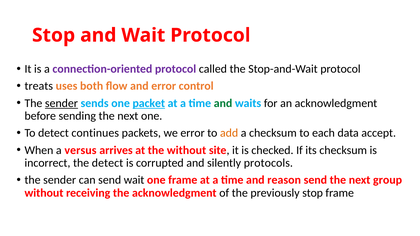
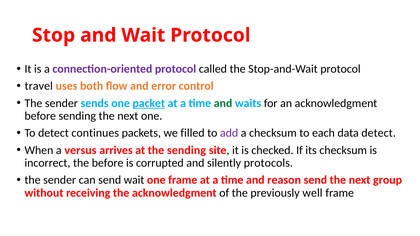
treats: treats -> travel (39, 86)
sender underline: present -> none (61, 103)
we error: error -> filled (193, 133)
add colour: orange -> purple (229, 133)
data accept: accept -> detect (379, 133)
the without: without -> sending (187, 150)
the detect: detect -> before (108, 163)
previously stop: stop -> well (312, 193)
